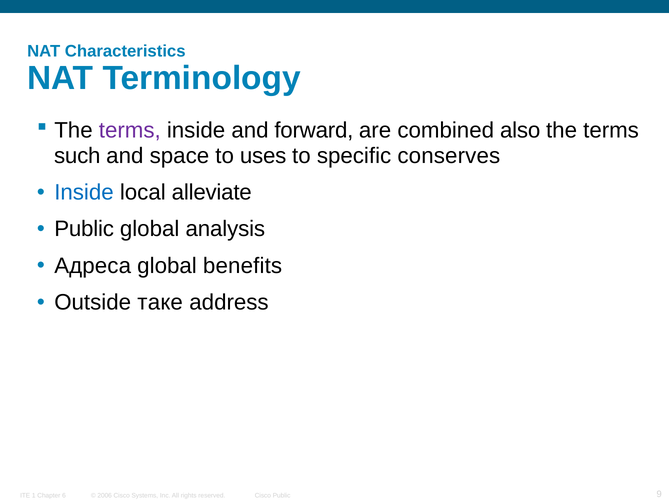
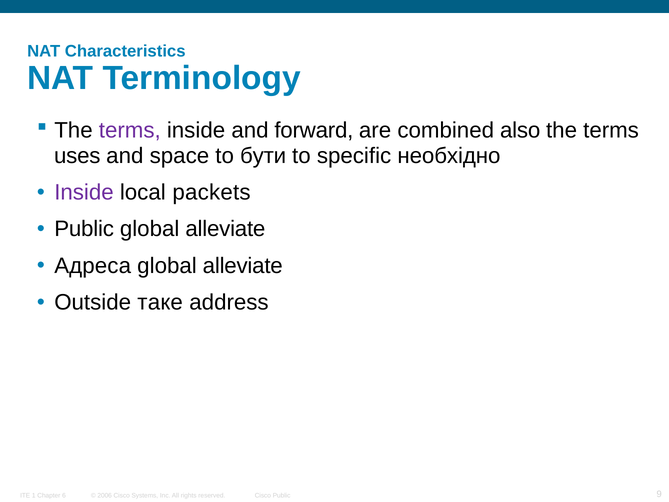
such: such -> uses (77, 156)
uses: uses -> бути (263, 156)
conserves: conserves -> необхідно (449, 156)
Inside colour: blue -> purple (84, 192)
alleviate: alleviate -> packets (212, 192)
analysis: analysis -> alleviate (225, 229)
benefits: benefits -> alleviate (243, 266)
